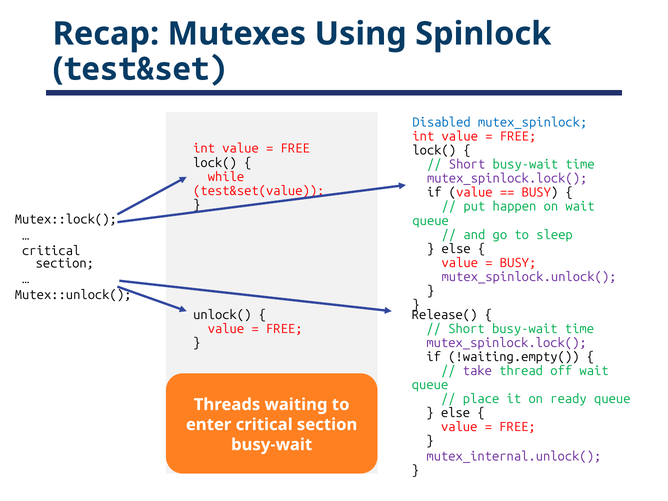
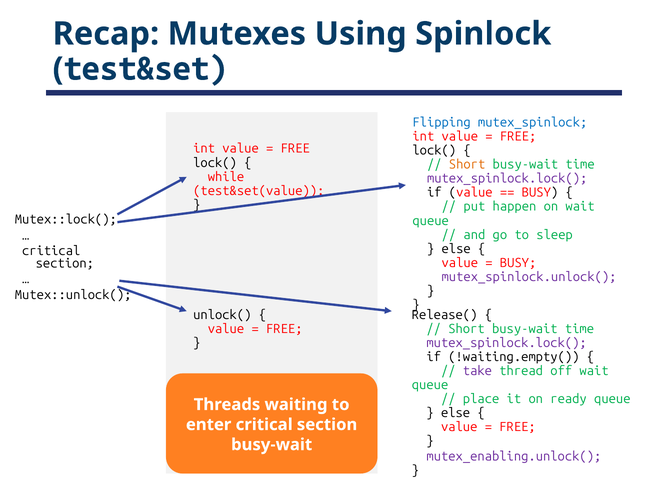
Disabled: Disabled -> Flipping (442, 122)
Short colour: purple -> orange (467, 165)
mutex_internal.unlock(: mutex_internal.unlock( -> mutex_enabling.unlock( (514, 457)
